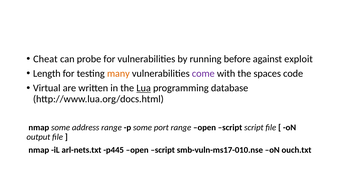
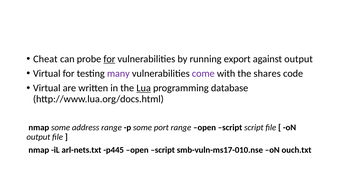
for underline: none -> present (109, 59)
before: before -> export (237, 59)
against exploit: exploit -> output (299, 59)
Length: Length -> Virtual (47, 73)
many colour: orange -> purple (118, 73)
spaces: spaces -> shares (267, 73)
